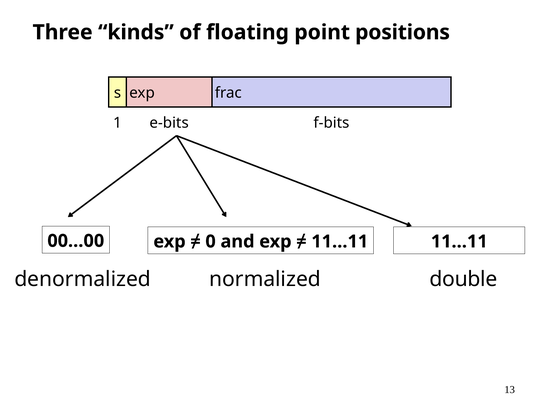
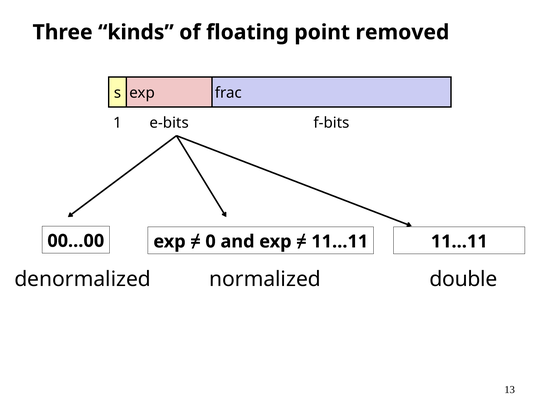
positions: positions -> removed (402, 32)
